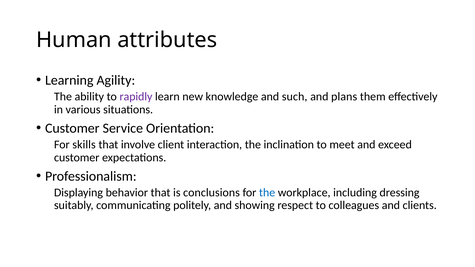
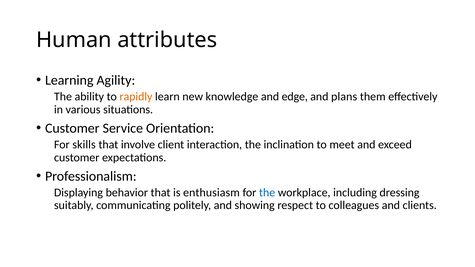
rapidly colour: purple -> orange (136, 97)
such: such -> edge (295, 97)
conclusions: conclusions -> enthusiasm (211, 193)
